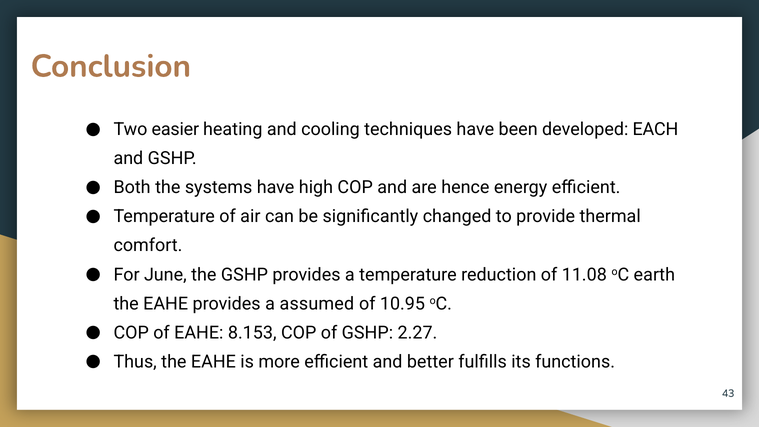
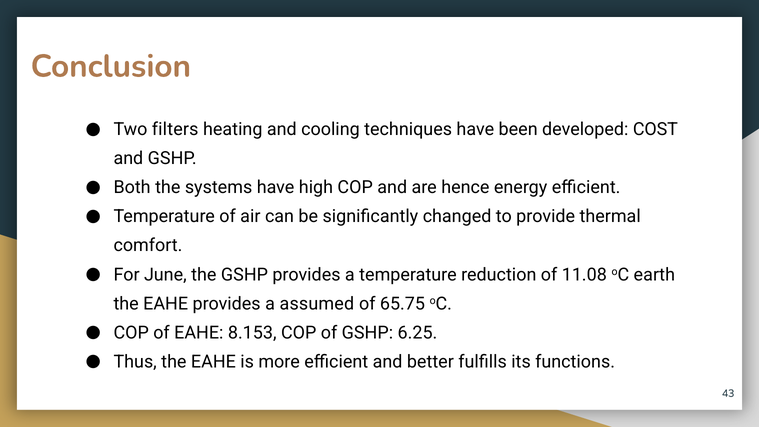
easier: easier -> filters (175, 129)
EACH: EACH -> COST (655, 129)
10.95: 10.95 -> 65.75 (402, 304)
2.27: 2.27 -> 6.25 (417, 333)
